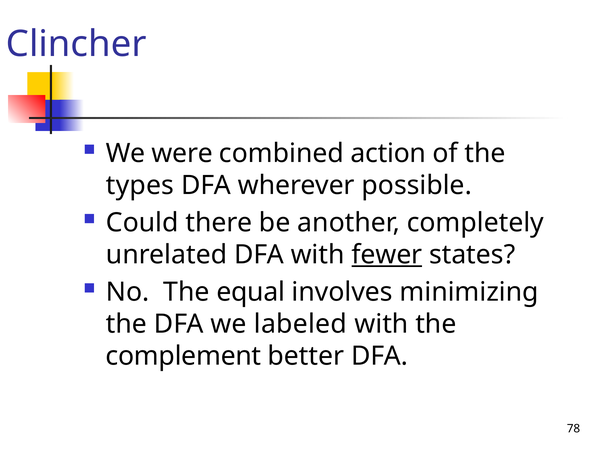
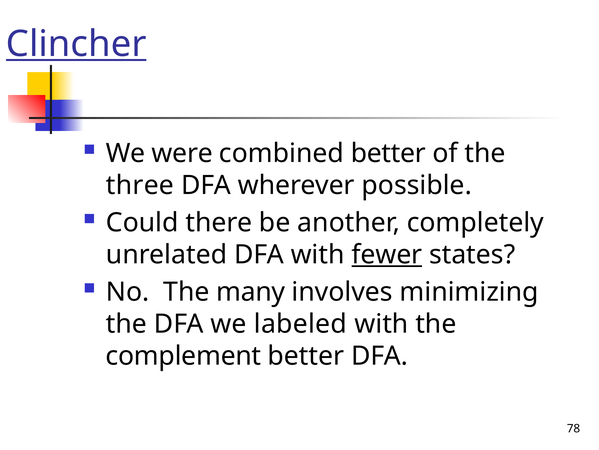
Clincher underline: none -> present (76, 44)
combined action: action -> better (388, 153)
types: types -> three (140, 185)
equal: equal -> many (251, 291)
